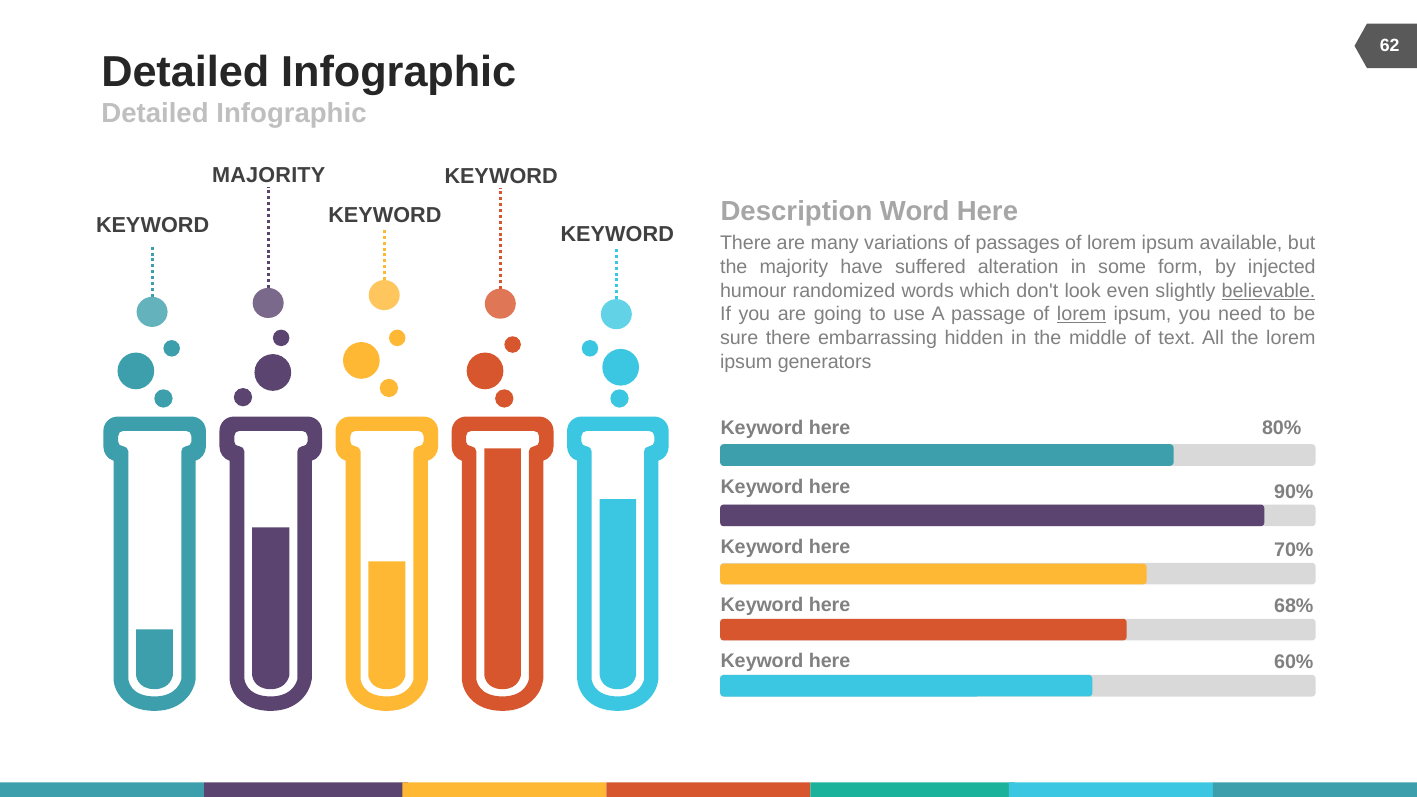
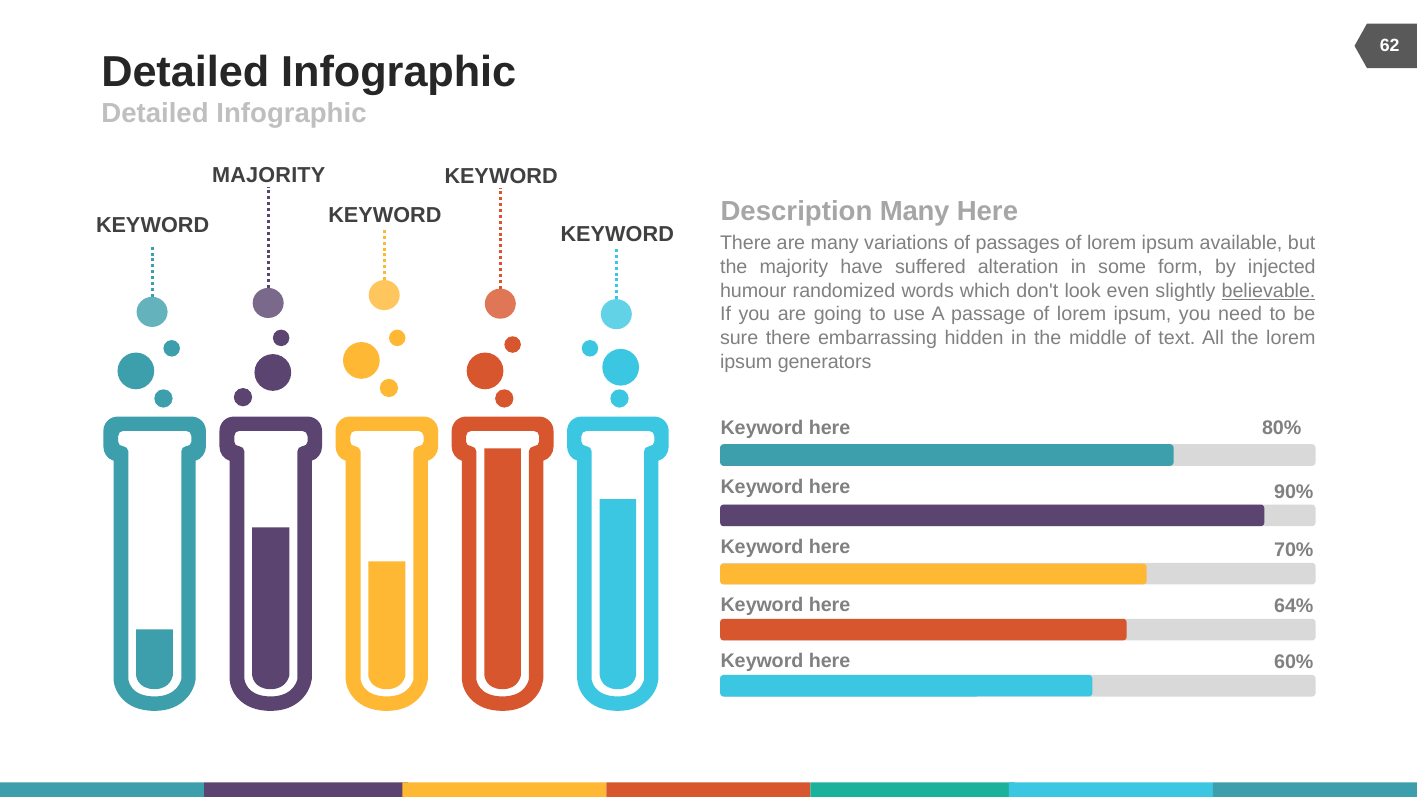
Description Word: Word -> Many (915, 212)
lorem underline: present -> none (1082, 314)
68%: 68% -> 64% (1294, 606)
